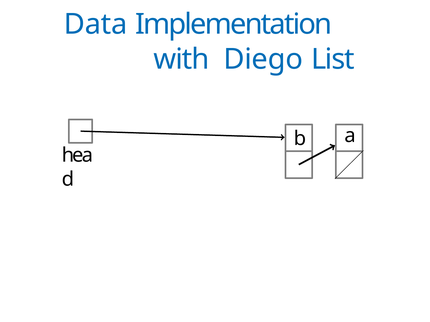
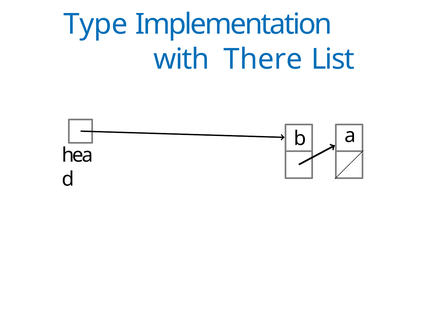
Data: Data -> Type (96, 24)
Diego: Diego -> There (263, 59)
